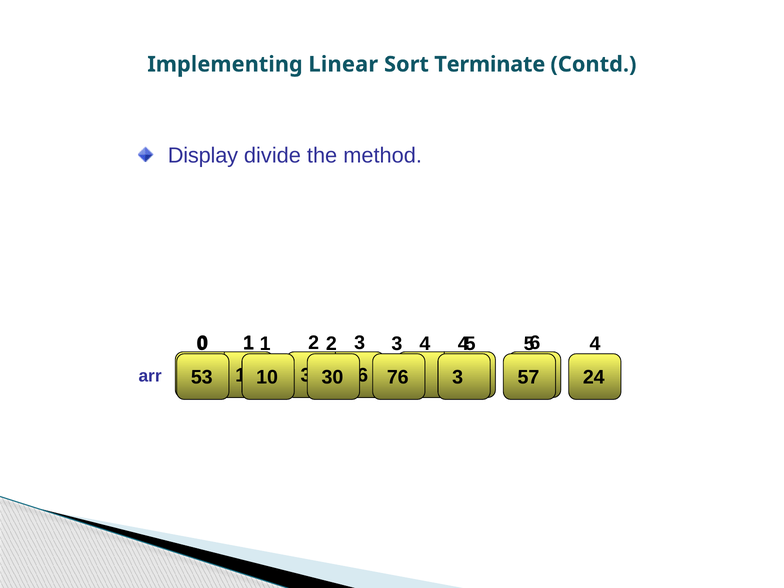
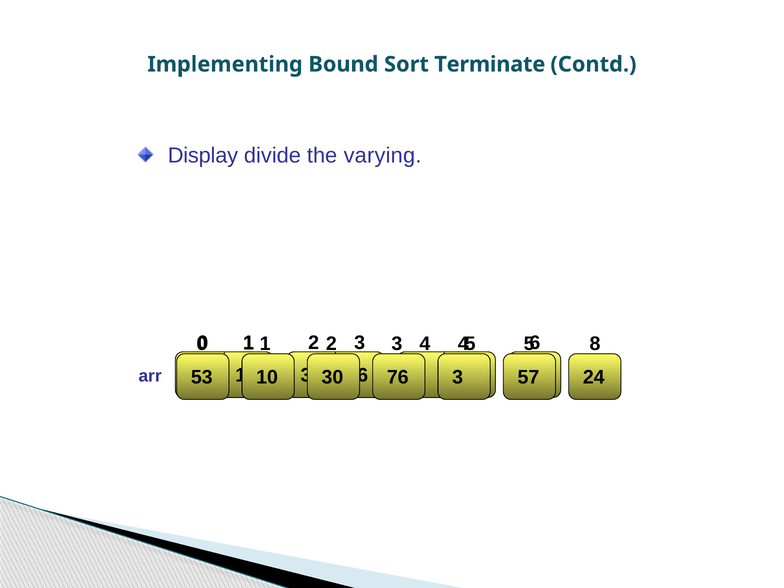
Linear: Linear -> Bound (343, 64)
method: method -> varying (383, 156)
4: 4 -> 8 (595, 344)
